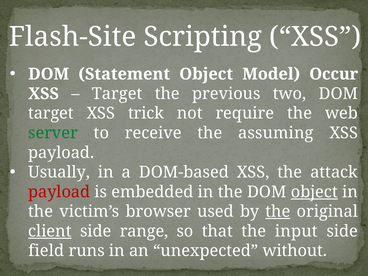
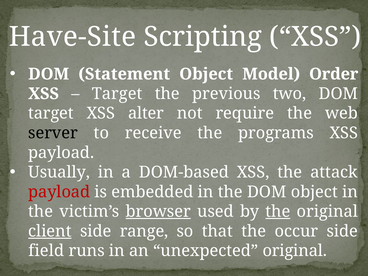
Flash-Site: Flash-Site -> Have-Site (72, 37)
Occur: Occur -> Order (334, 74)
trick: trick -> alter (146, 113)
server colour: green -> black (53, 133)
assuming: assuming -> programs (276, 133)
object underline: present -> none (314, 192)
browser underline: none -> present (158, 212)
input: input -> occur (296, 231)
unexpected without: without -> original (295, 251)
